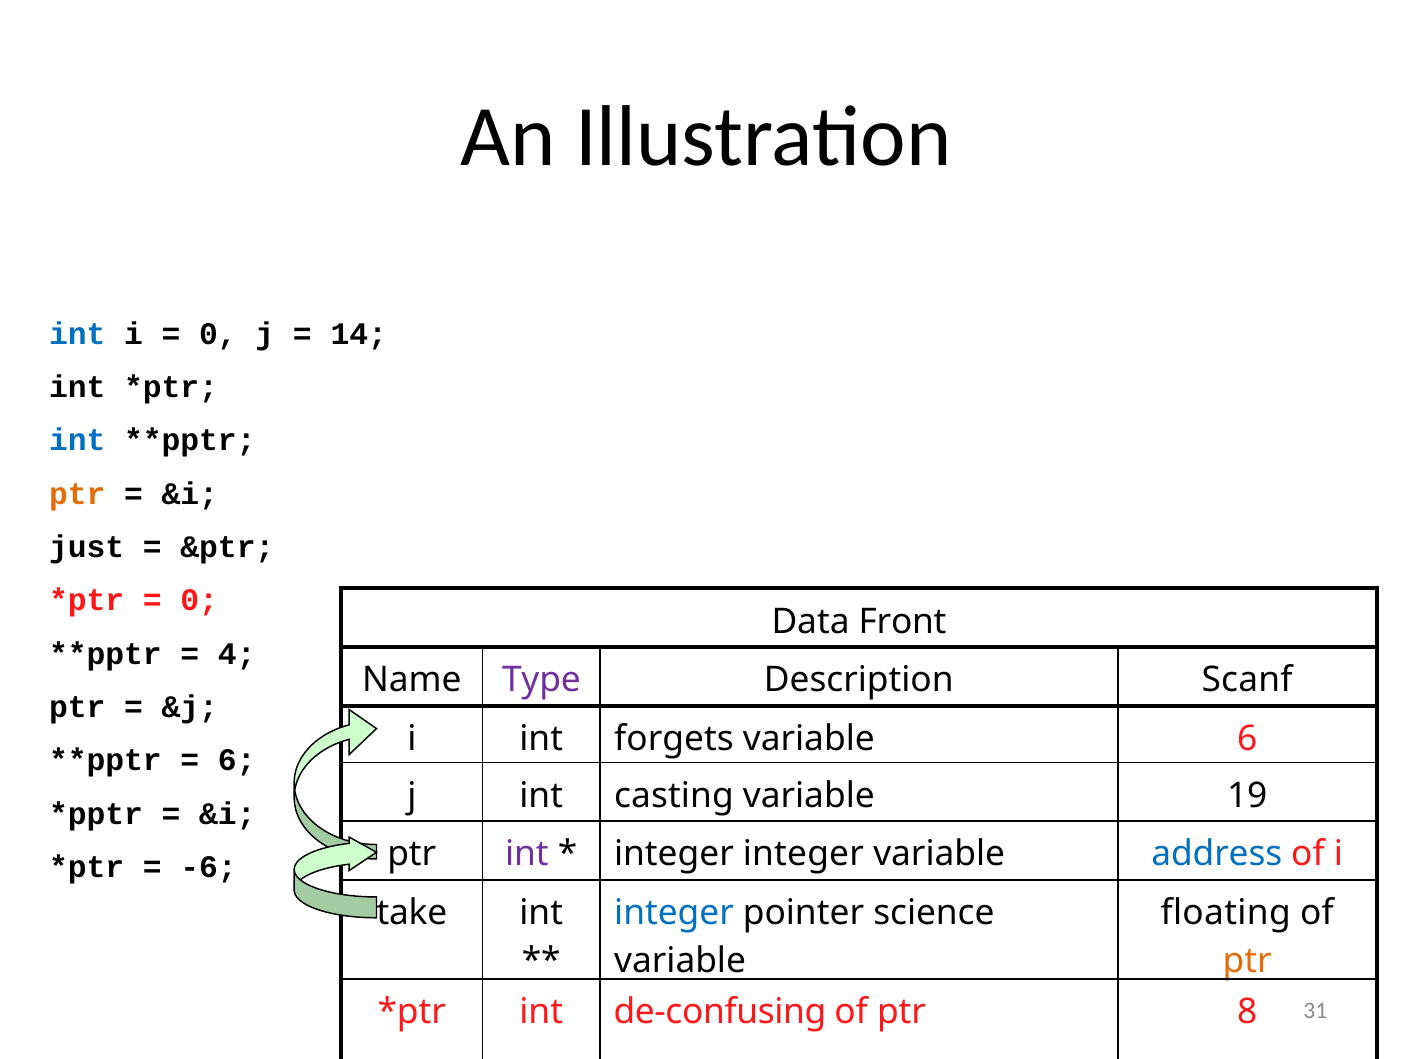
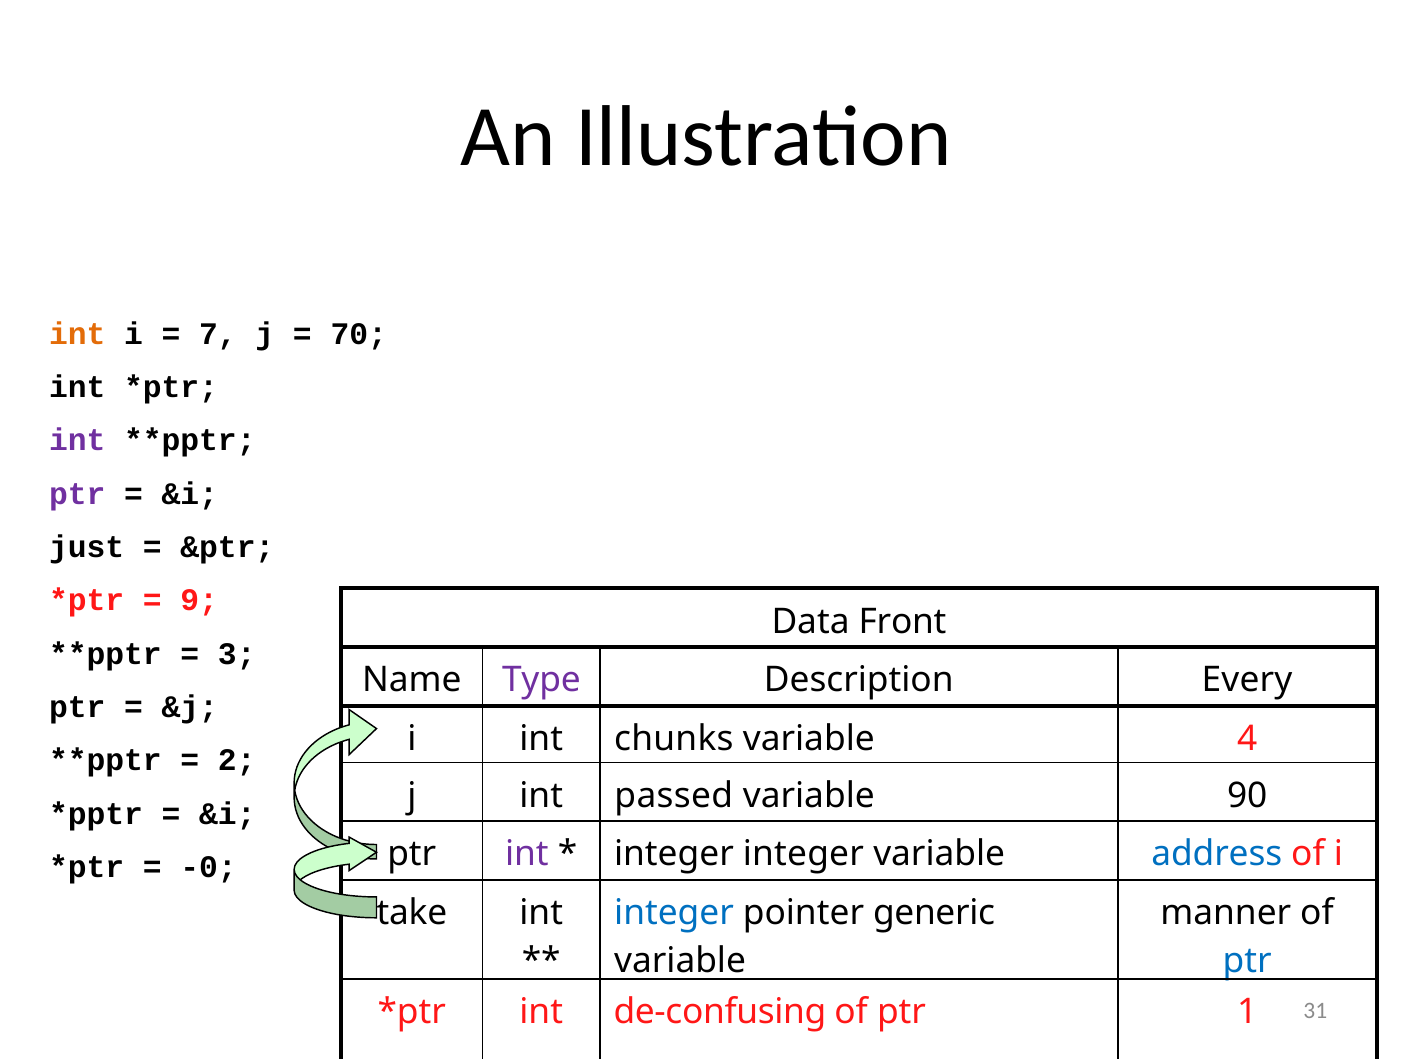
int colour: blue -> orange (77, 334)
0: 0 -> 7 (218, 334)
14: 14 -> 70 (359, 334)
int colour: blue -> purple (77, 440)
ptr colour: orange -> purple (77, 494)
0: 0 -> 9 (199, 600)
4: 4 -> 3 (237, 654)
Scanf: Scanf -> Every (1247, 680)
forgets: forgets -> chunks (674, 739)
variable 6: 6 -> 4 (1247, 739)
6: 6 -> 2 (237, 760)
casting: casting -> passed (674, 796)
19: 19 -> 90 (1247, 796)
-6: -6 -> -0 (209, 867)
science: science -> generic (934, 913)
floating: floating -> manner (1226, 913)
ptr colour: orange -> blue (1247, 961)
8: 8 -> 1 (1247, 1012)
